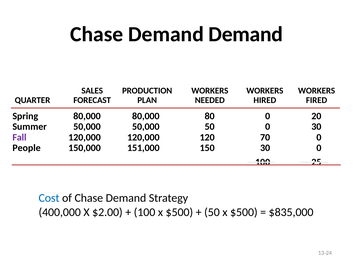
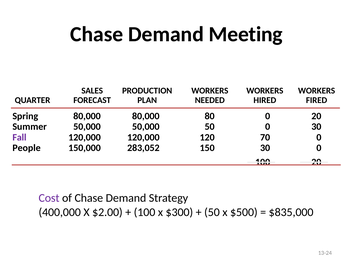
Demand Demand: Demand -> Meeting (246, 34)
151,000: 151,000 -> 283,052 (143, 148)
100 25: 25 -> 20 (316, 162)
Cost colour: blue -> purple (49, 198)
100 x $500: $500 -> $300 (179, 212)
